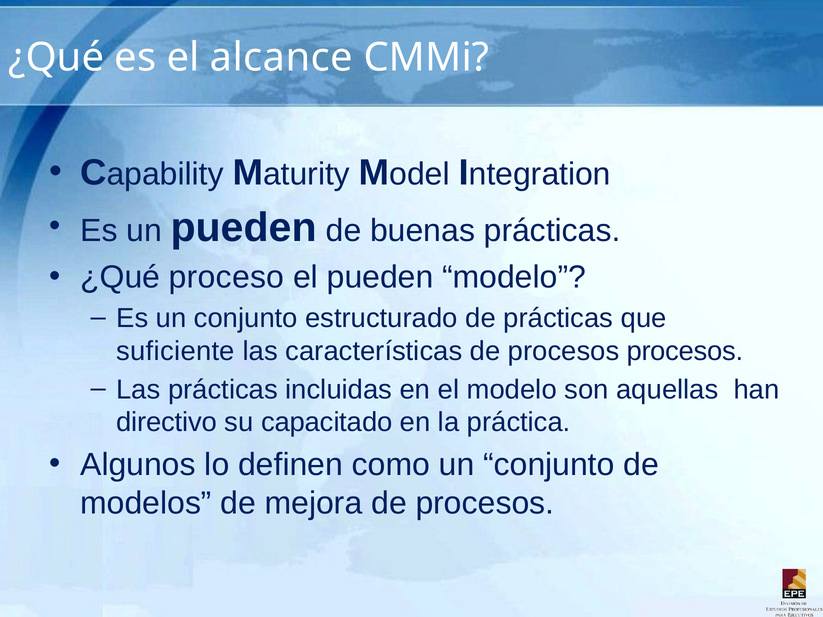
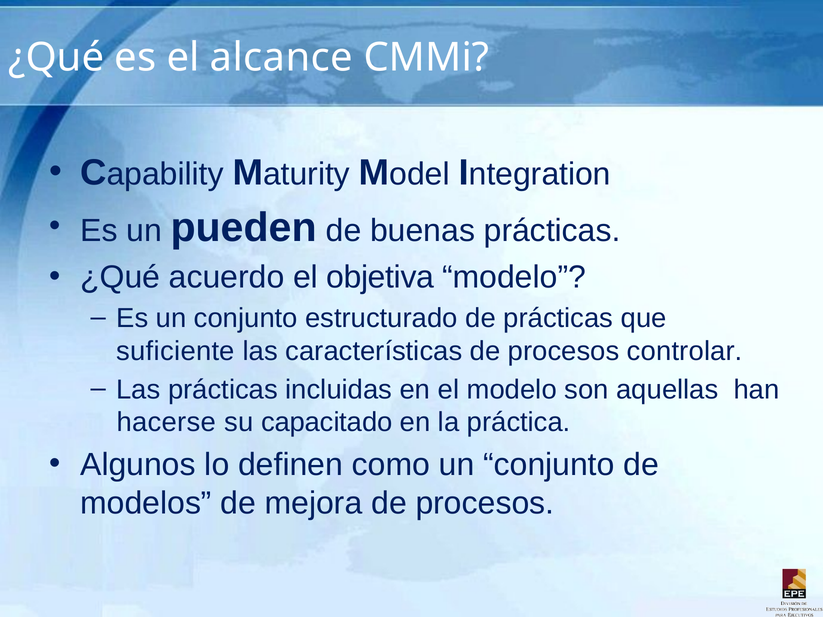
proceso: proceso -> acuerdo (227, 277)
el pueden: pueden -> objetiva (380, 277)
procesos procesos: procesos -> controlar (685, 351)
directivo: directivo -> hacerse (166, 423)
